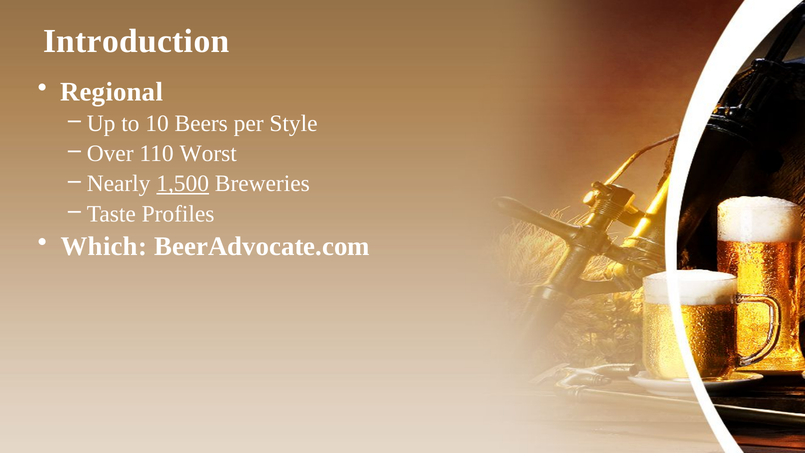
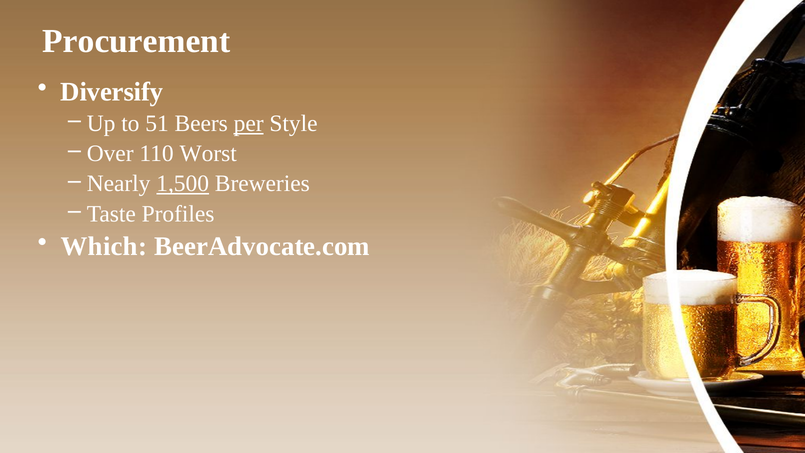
Introduction: Introduction -> Procurement (136, 41)
Regional: Regional -> Diversify (112, 92)
10: 10 -> 51 (157, 124)
per underline: none -> present (249, 124)
